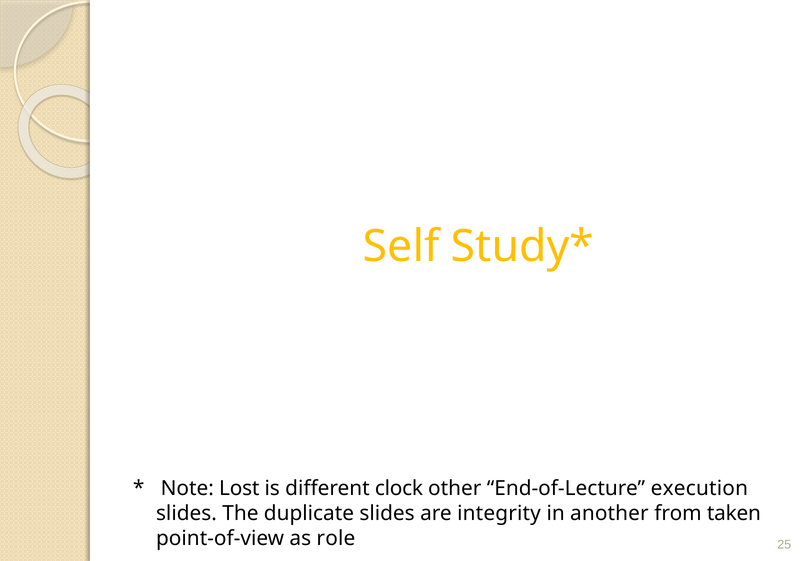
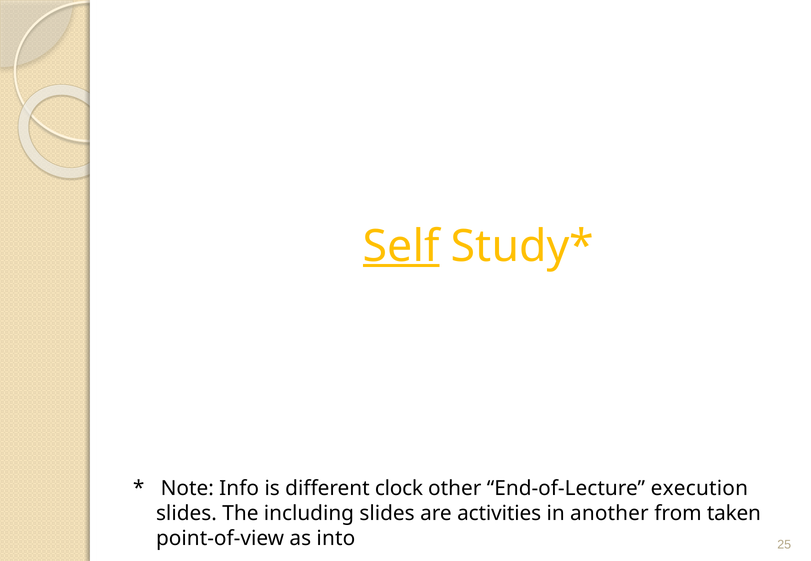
Self underline: none -> present (401, 247)
Lost: Lost -> Info (239, 489)
duplicate: duplicate -> including (309, 514)
integrity: integrity -> activities (499, 514)
role: role -> into (336, 539)
